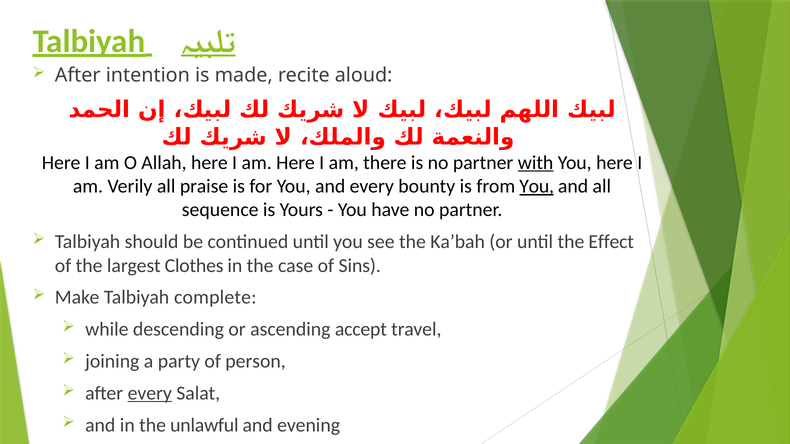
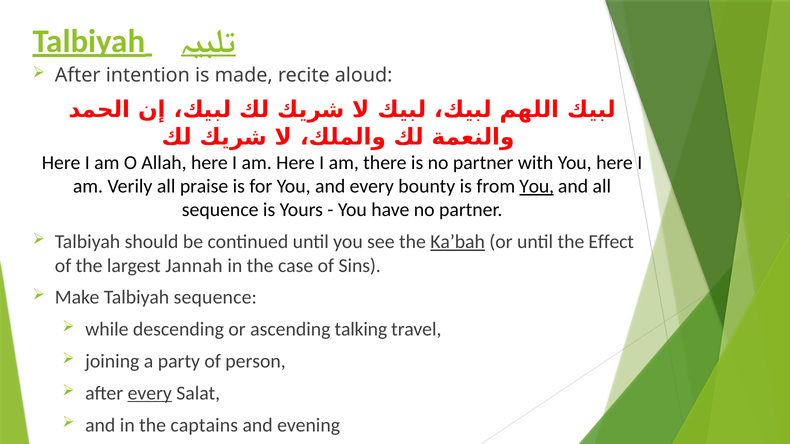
with underline: present -> none (536, 163)
Ka’bah underline: none -> present (458, 242)
Clothes: Clothes -> Jannah (194, 266)
Talbiyah complete: complete -> sequence (215, 298)
accept: accept -> talking (361, 330)
unlawful: unlawful -> captains (204, 425)
